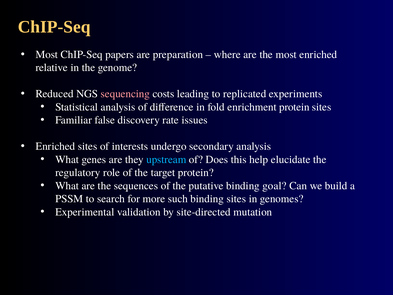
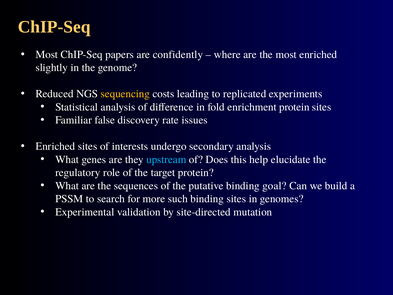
preparation: preparation -> confidently (178, 54)
relative: relative -> slightly (52, 68)
sequencing colour: pink -> yellow (125, 94)
